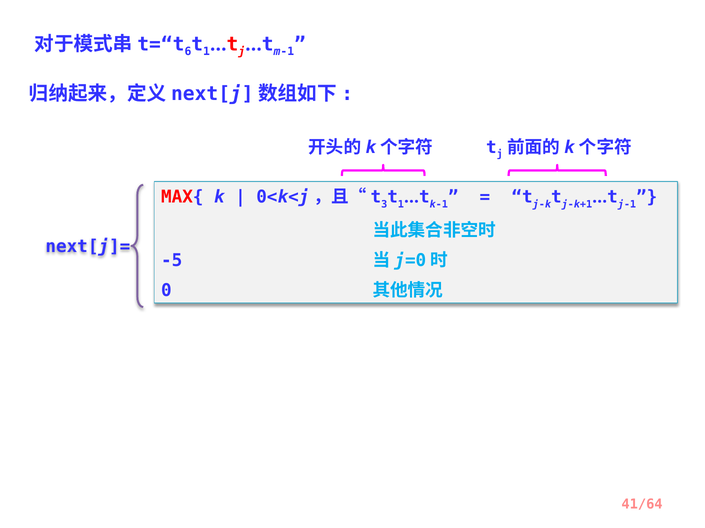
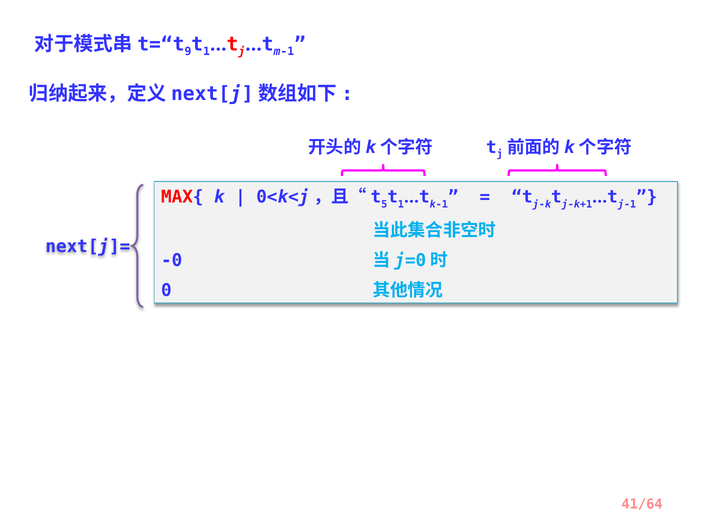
6: 6 -> 9 (188, 52)
3: 3 -> 5 (384, 205)
-5: -5 -> -0 (172, 261)
